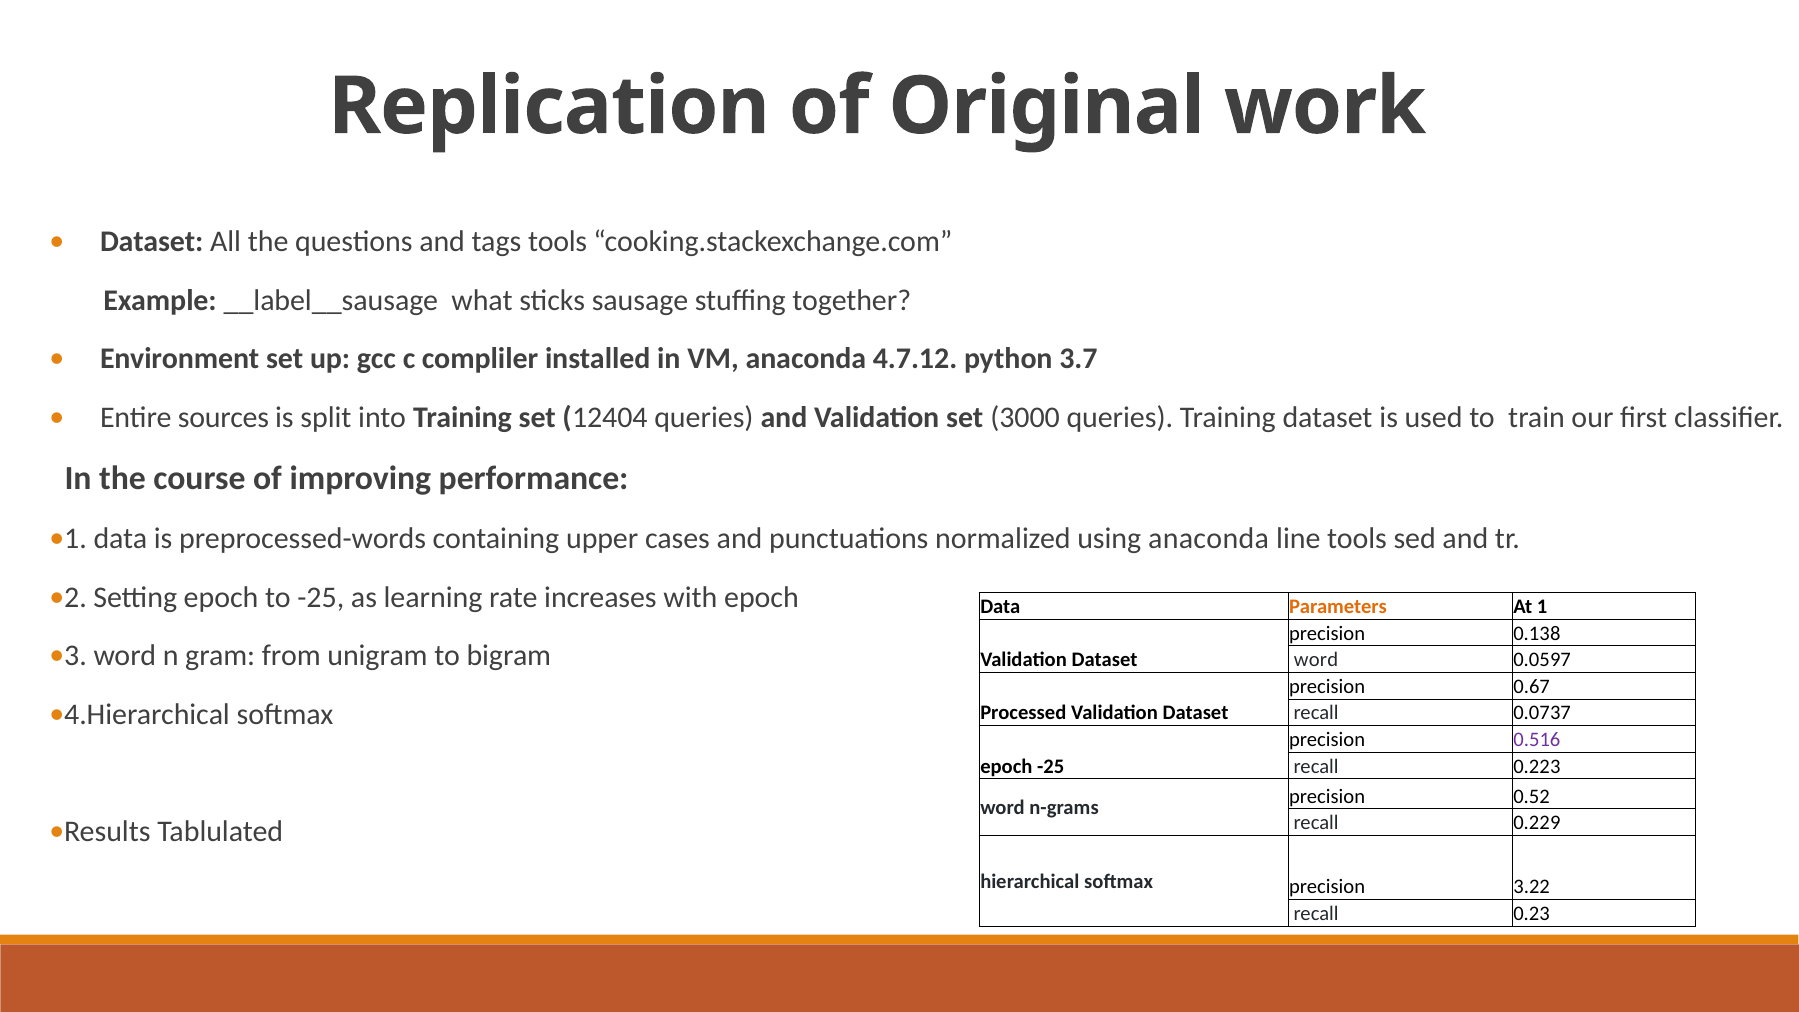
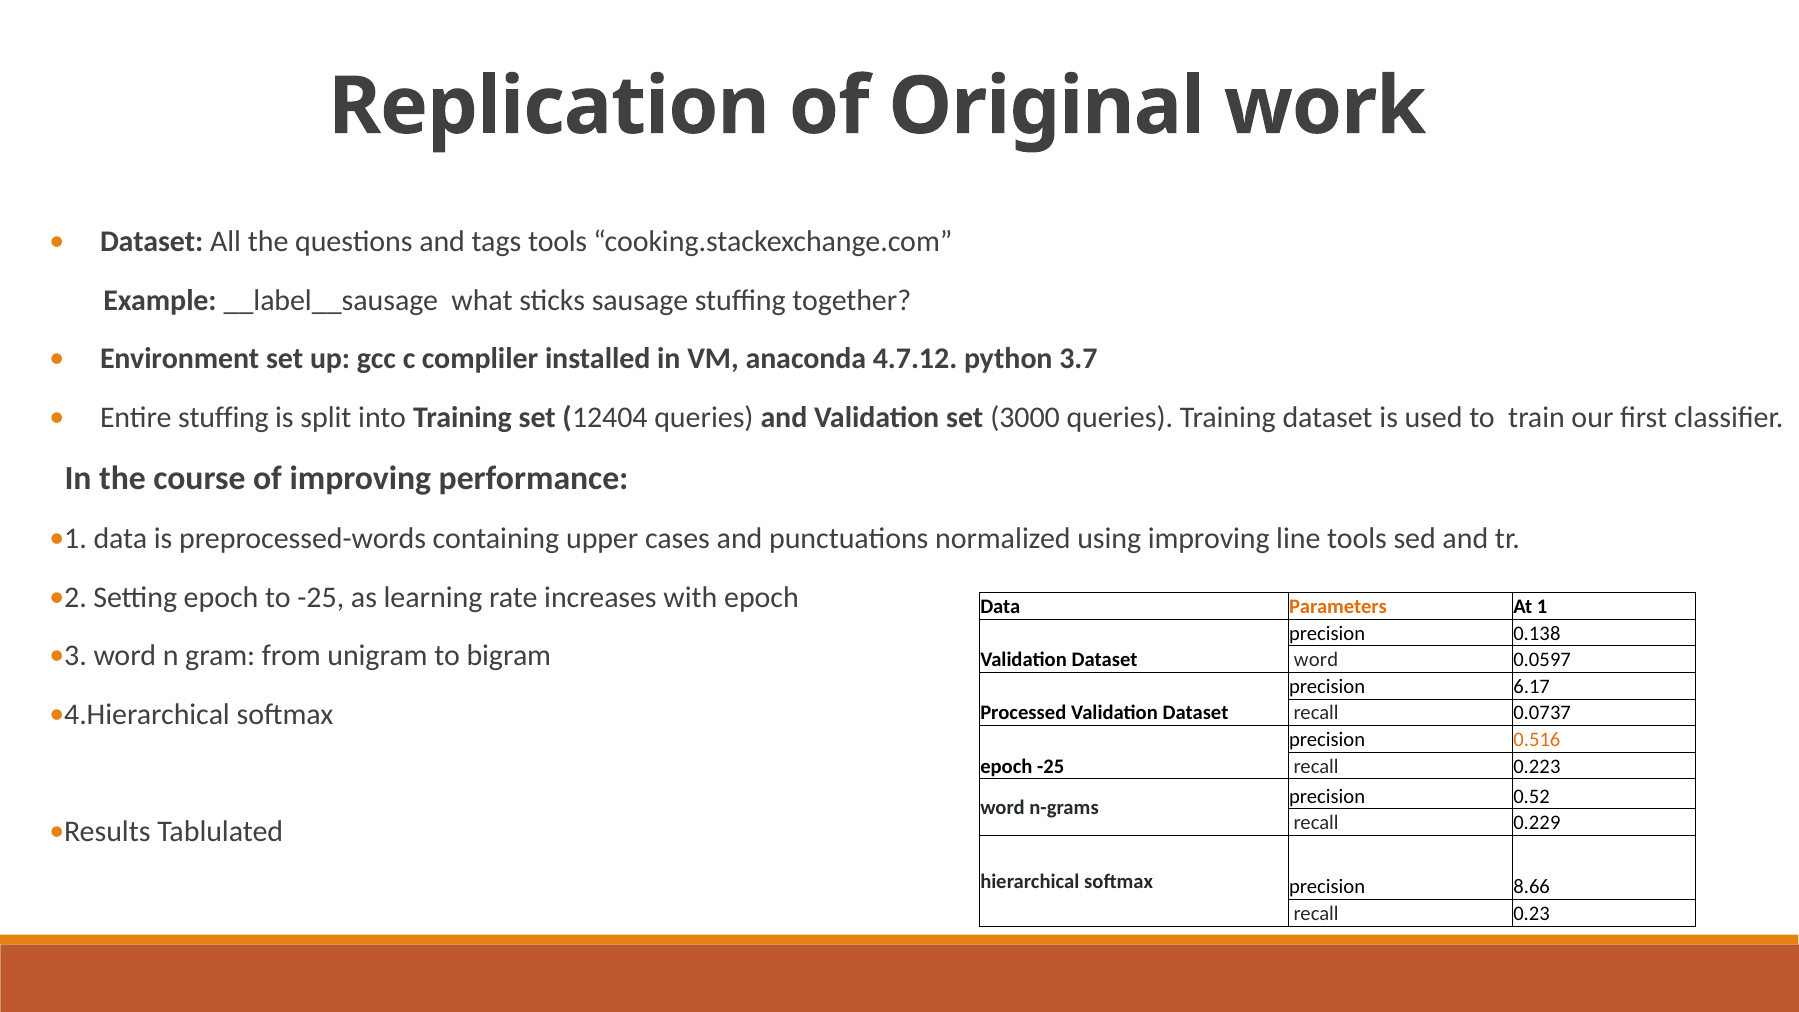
Entire sources: sources -> stuffing (223, 418)
using anaconda: anaconda -> improving (1209, 539)
0.67: 0.67 -> 6.17 (1532, 687)
0.516 colour: purple -> orange (1537, 740)
3.22: 3.22 -> 8.66 (1532, 887)
